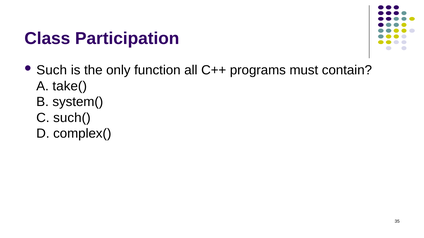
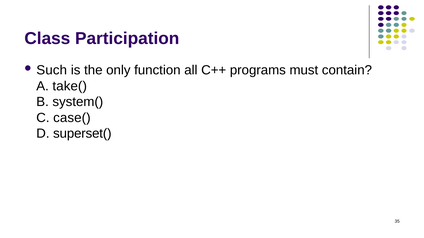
such(: such( -> case( (72, 118)
complex(: complex( -> superset( (82, 134)
